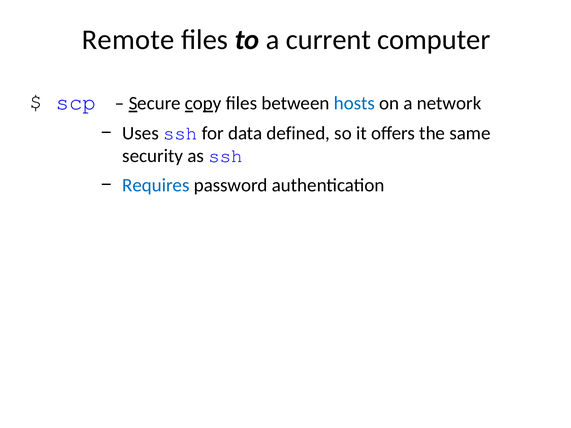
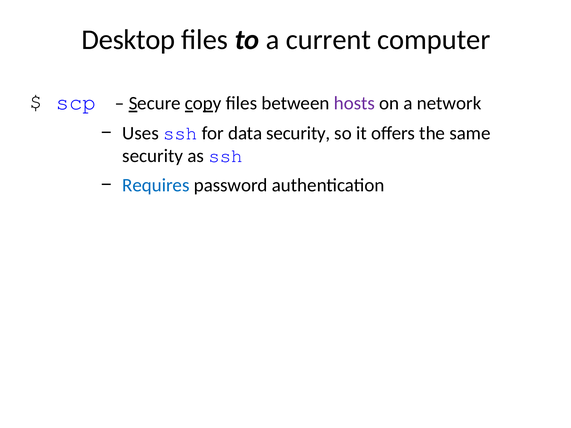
Remote: Remote -> Desktop (128, 40)
hosts colour: blue -> purple (354, 103)
data defined: defined -> security (298, 133)
